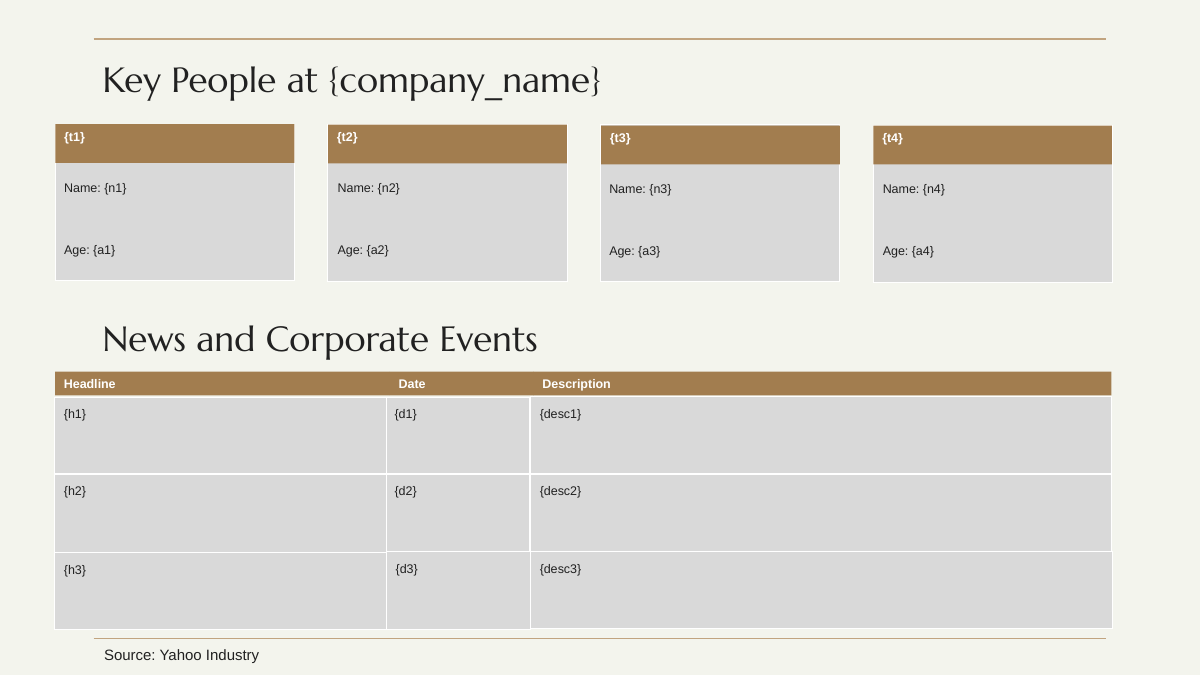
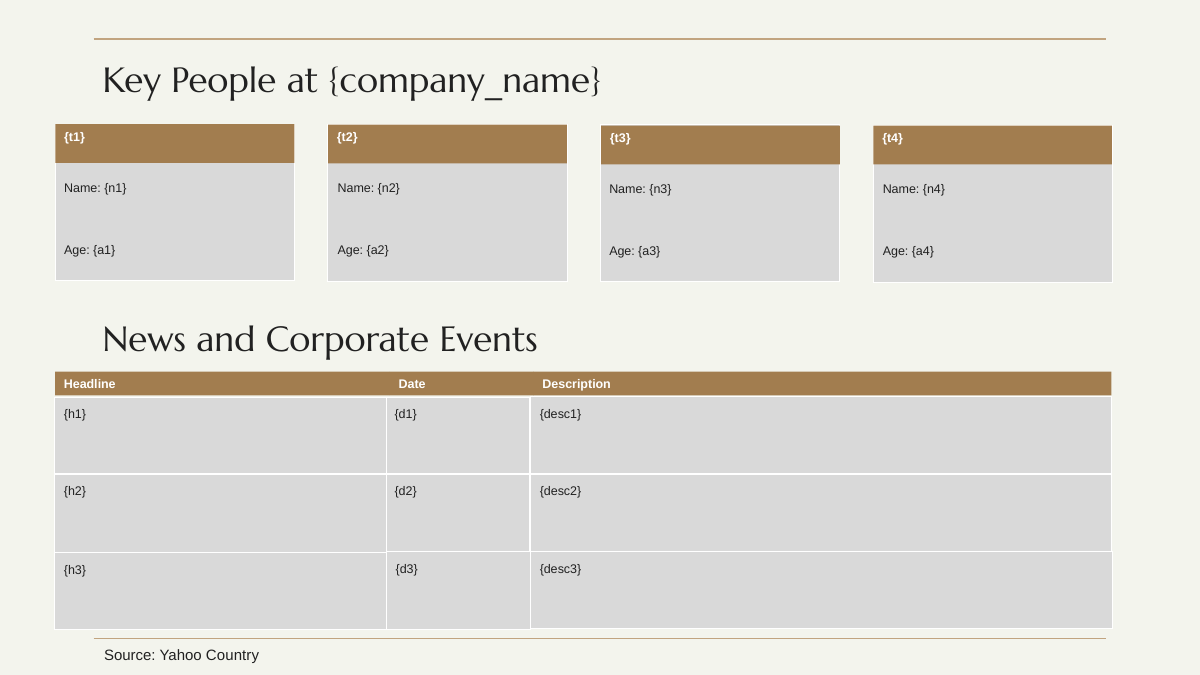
Industry: Industry -> Country (233, 655)
